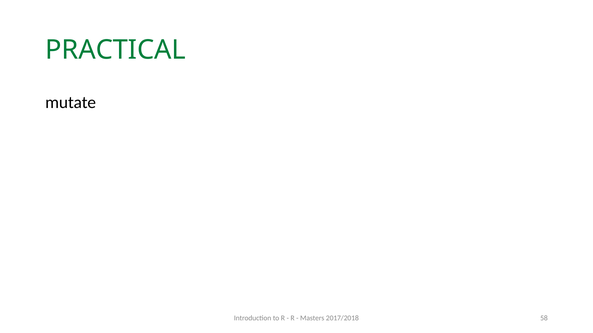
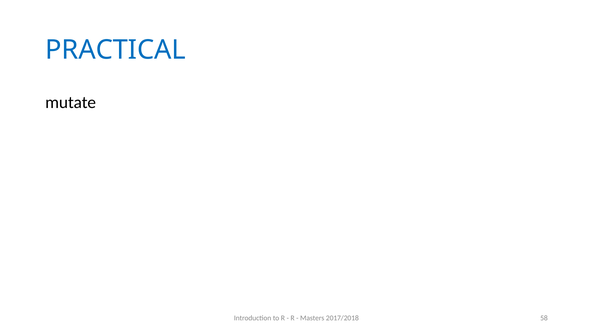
PRACTICAL colour: green -> blue (115, 50)
